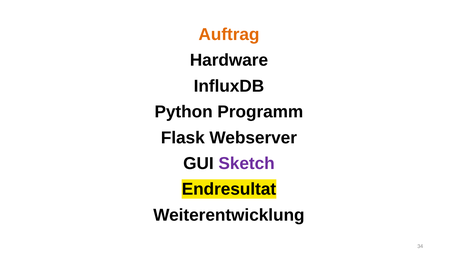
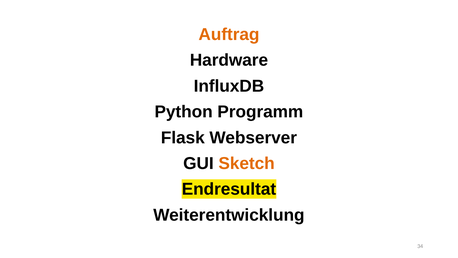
Sketch colour: purple -> orange (247, 163)
